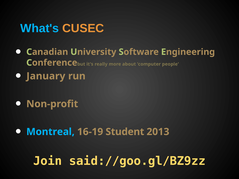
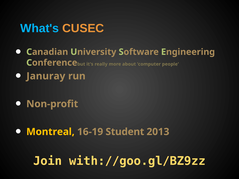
January: January -> Januray (46, 76)
Montreal colour: light blue -> yellow (50, 132)
said://goo.gl/BZ9zz: said://goo.gl/BZ9zz -> with://goo.gl/BZ9zz (137, 161)
